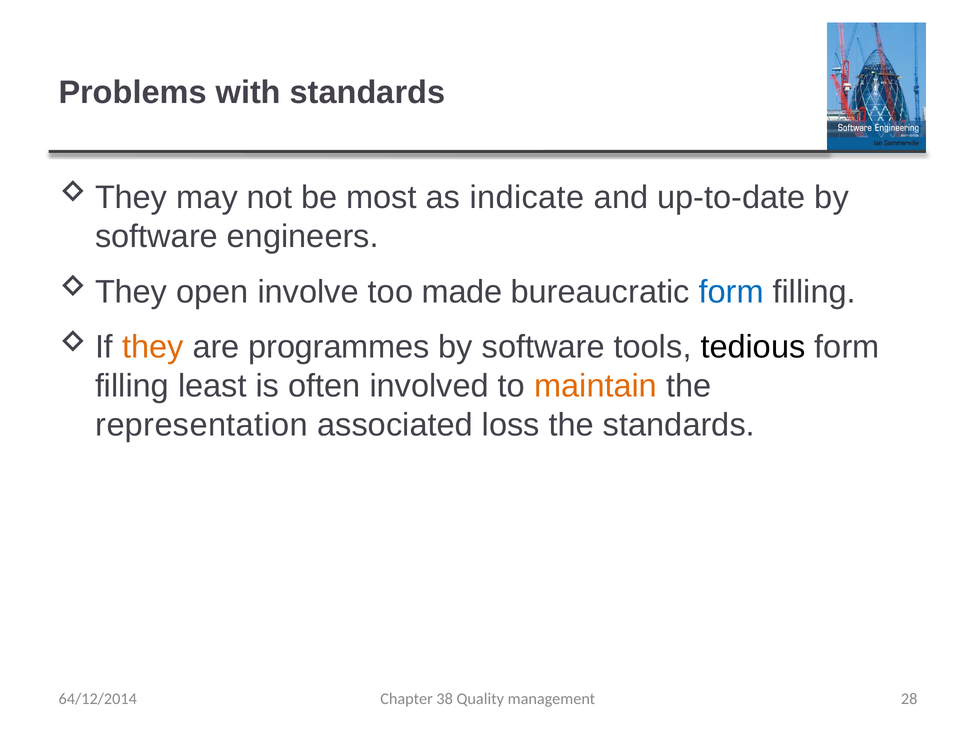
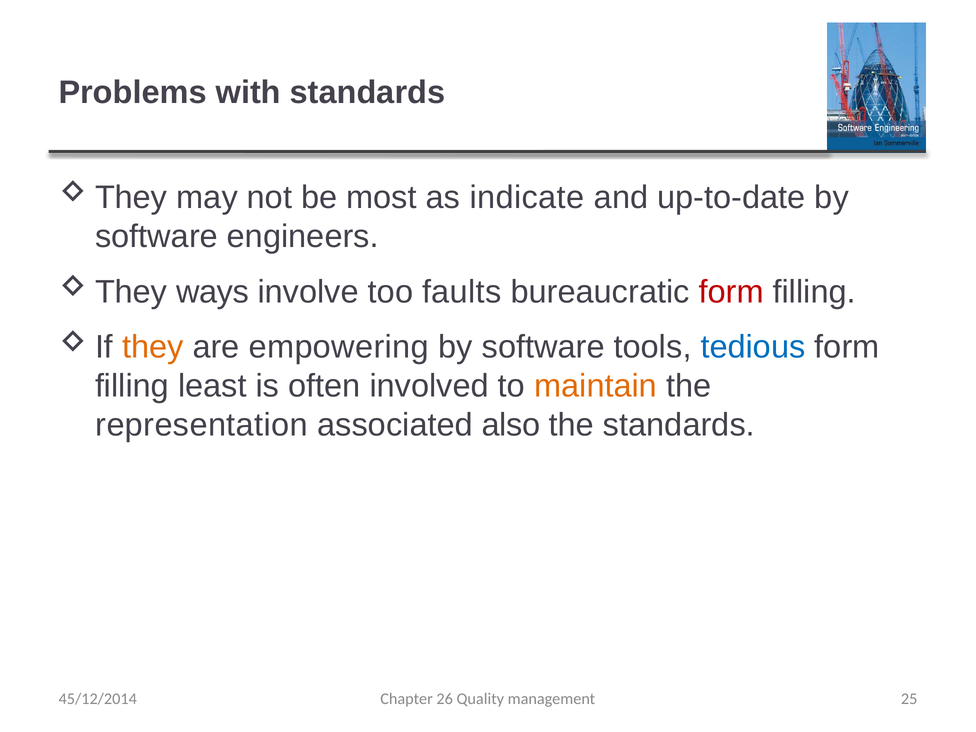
open: open -> ways (213, 292)
made: made -> faults (462, 292)
form colour: blue -> red (731, 292)
programmes: programmes -> empowering (339, 347)
tedious colour: black -> blue (753, 347)
loss: loss -> also (511, 425)
38: 38 -> 26 (445, 699)
28: 28 -> 25 (909, 699)
64/12/2014: 64/12/2014 -> 45/12/2014 (98, 699)
